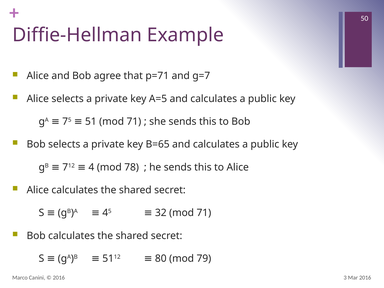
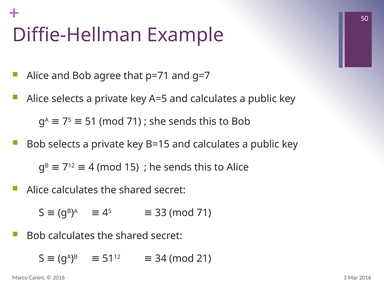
B=65: B=65 -> B=15 (158, 144)
78: 78 -> 15 (132, 167)
32: 32 -> 33 (161, 213)
80: 80 -> 34 (161, 259)
79: 79 -> 21 (204, 259)
